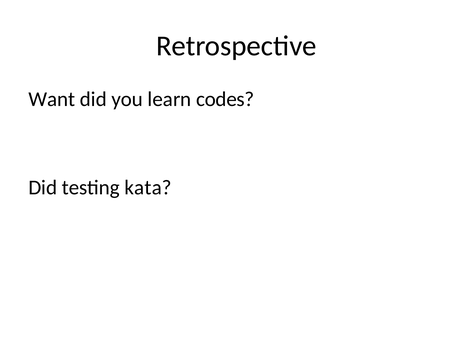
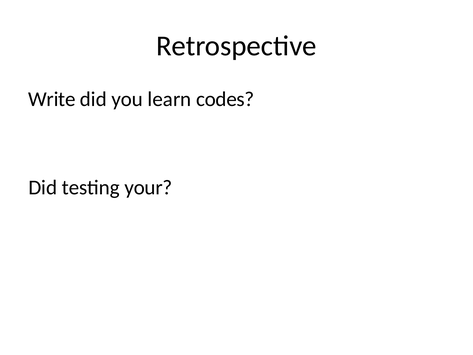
Want: Want -> Write (52, 99)
kata: kata -> your (148, 188)
